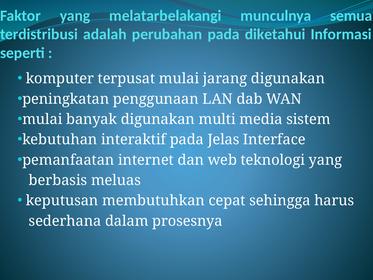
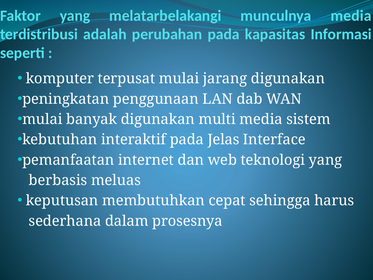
munculnya semua: semua -> media (351, 16)
diketahui: diketahui -> kapasitas (275, 34)
